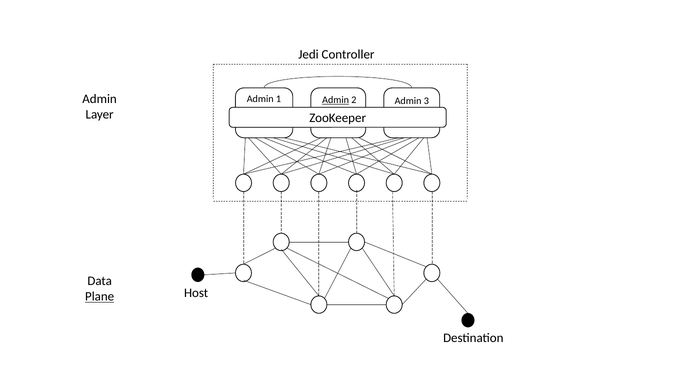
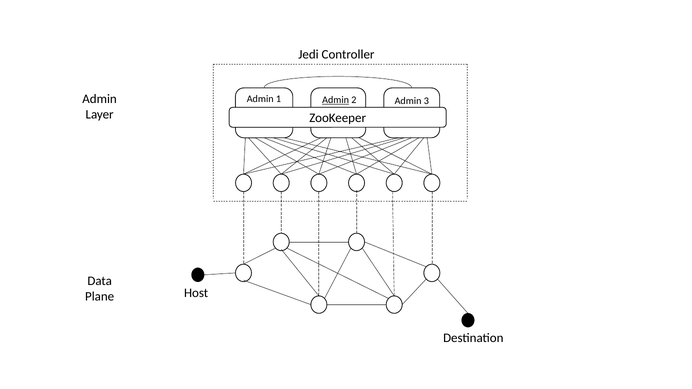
Plane underline: present -> none (100, 297)
